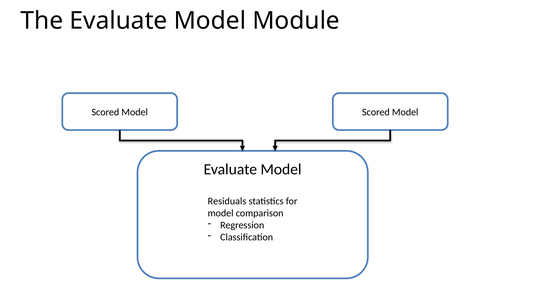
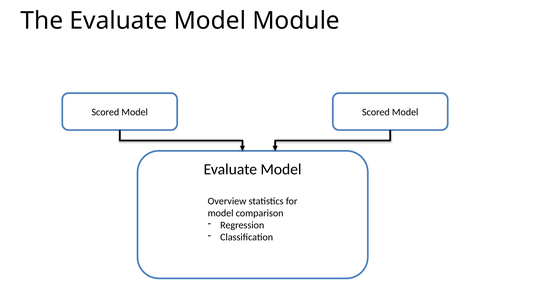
Residuals: Residuals -> Overview (227, 201)
